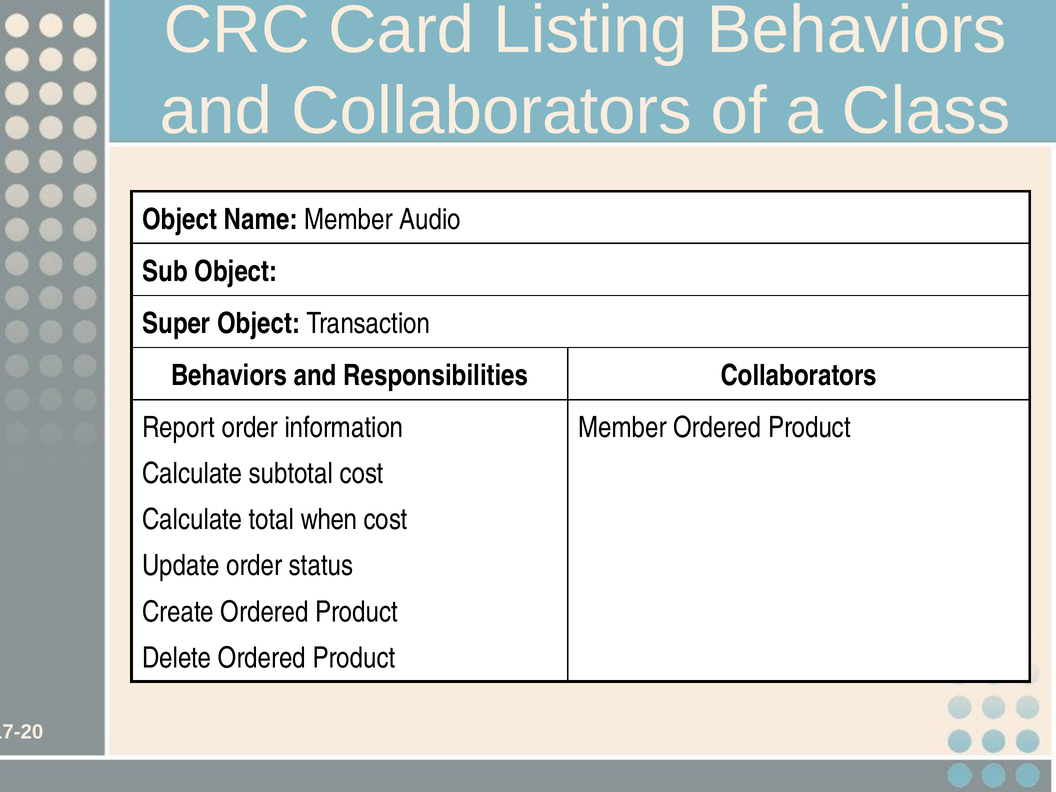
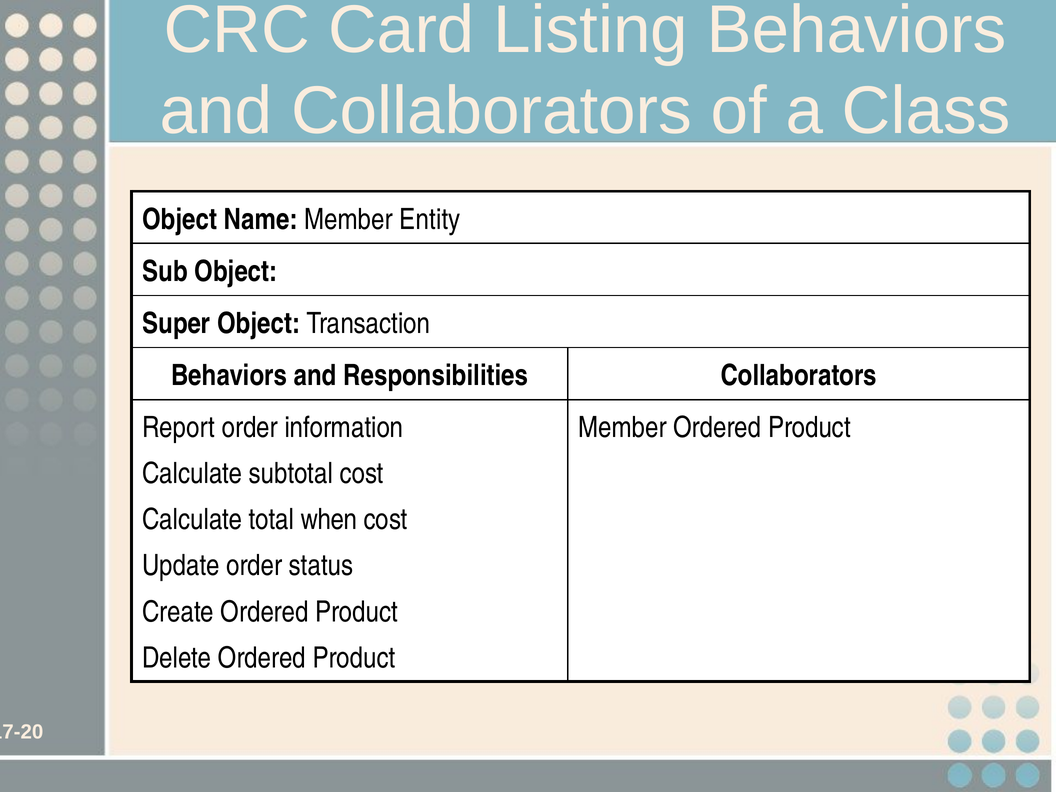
Audio: Audio -> Entity (430, 219)
